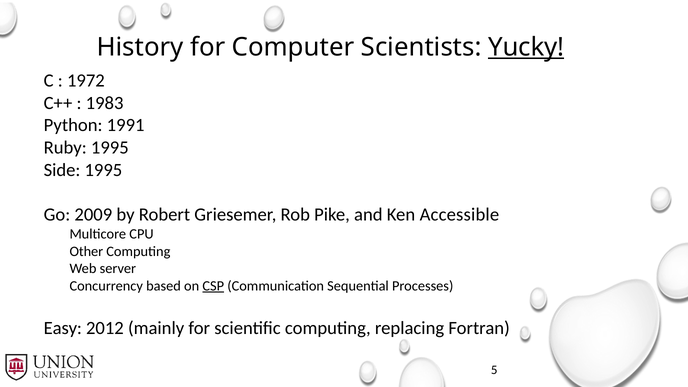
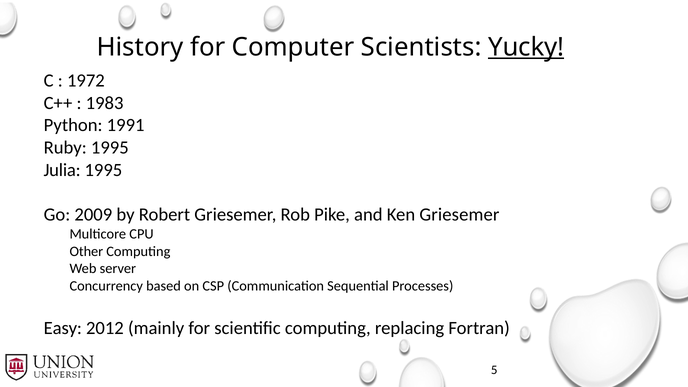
Side: Side -> Julia (62, 170)
Ken Accessible: Accessible -> Griesemer (459, 215)
CSP underline: present -> none (213, 286)
